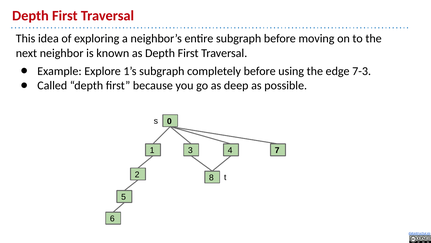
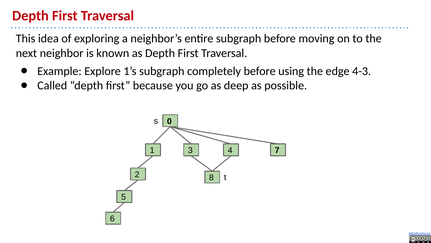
7-3: 7-3 -> 4-3 (362, 71)
